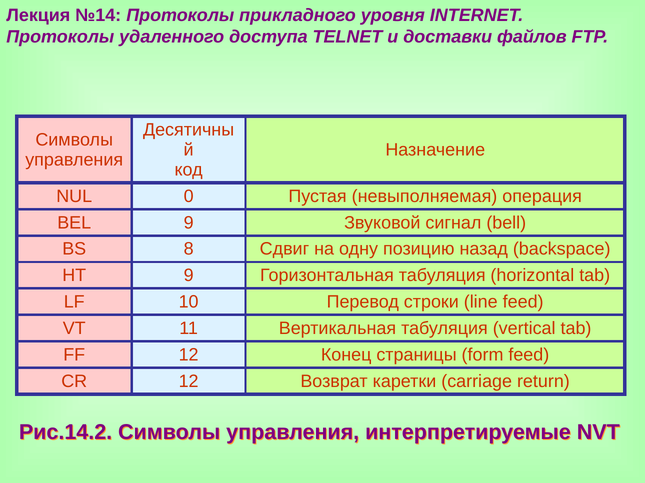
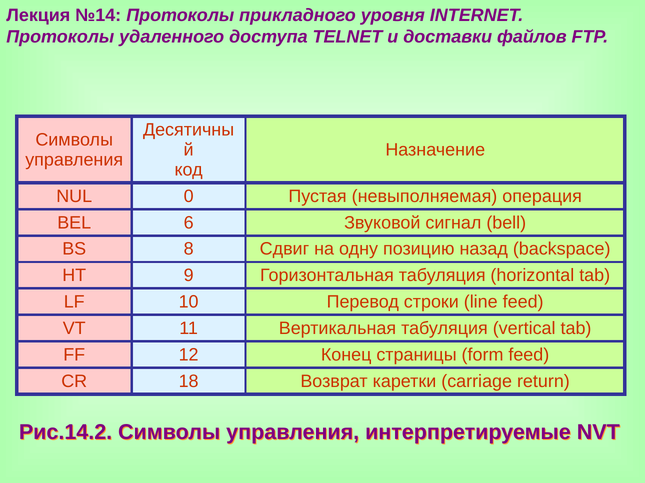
BEL 9: 9 -> 6 (189, 223)
CR 12: 12 -> 18 (189, 382)
